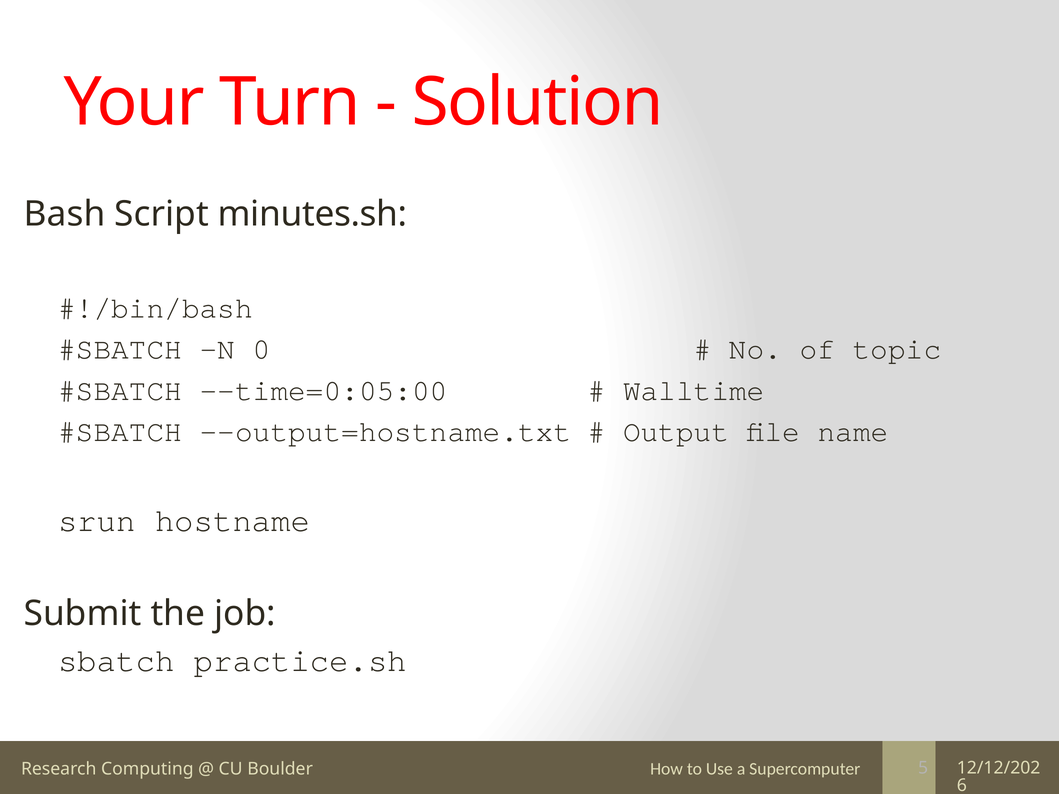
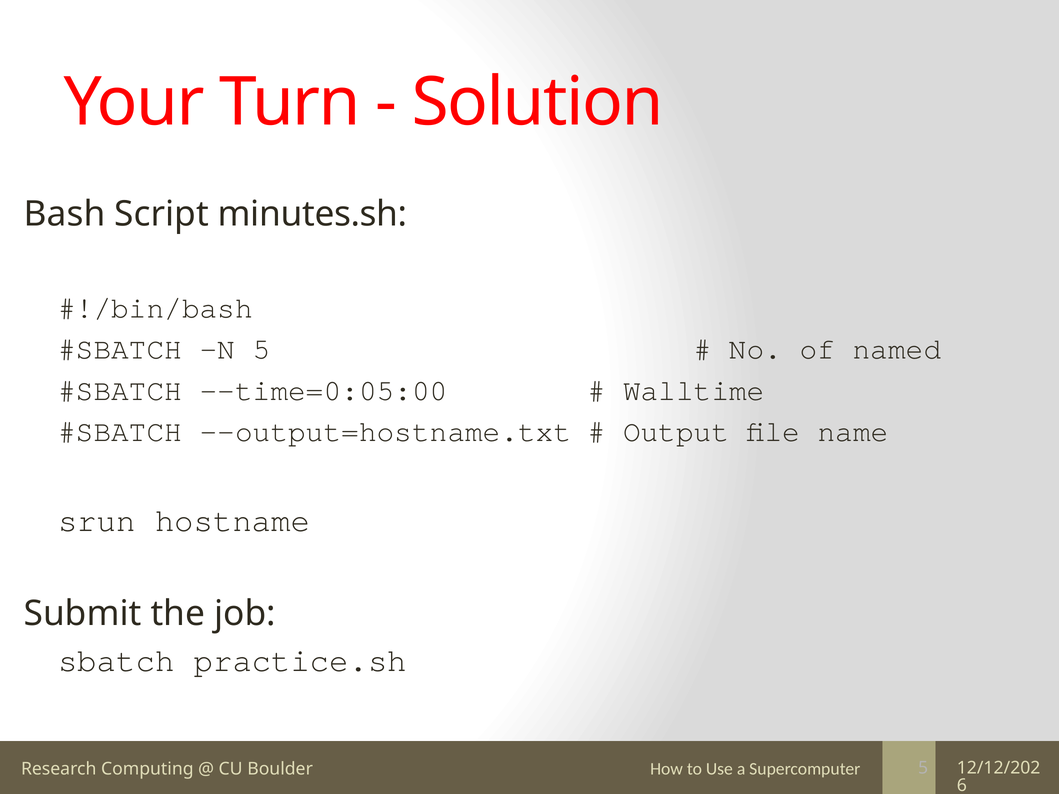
N 0: 0 -> 5 (262, 349)
topic: topic -> named (897, 349)
